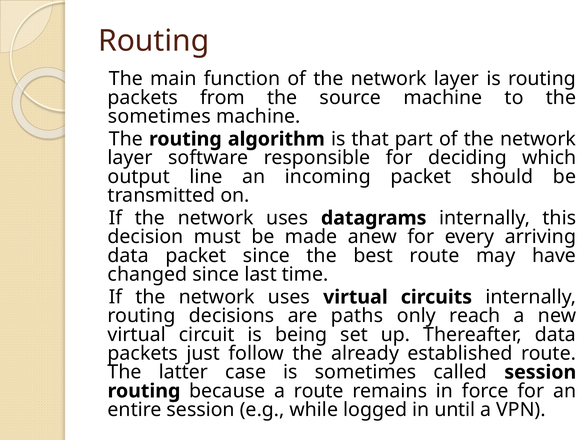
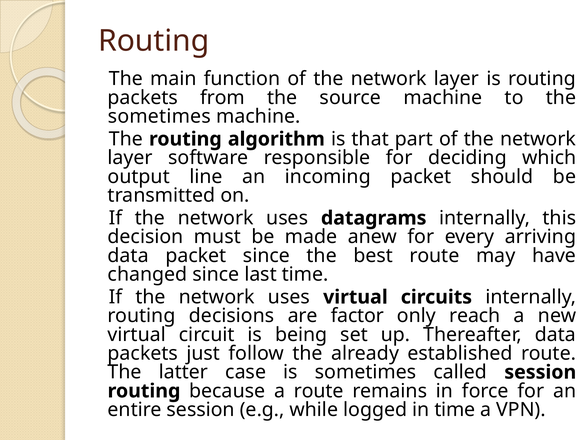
paths: paths -> factor (357, 316)
in until: until -> time (455, 410)
